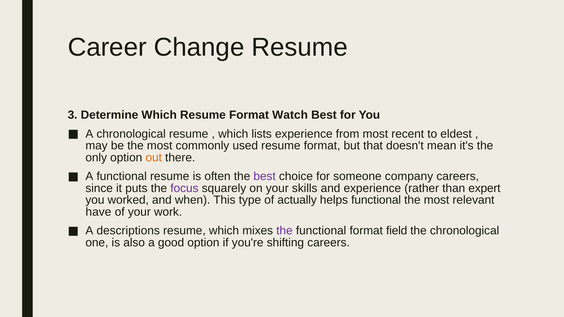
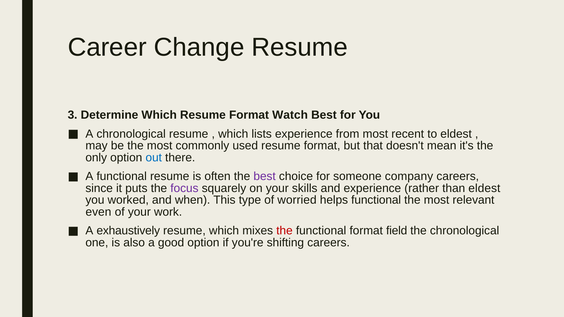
out colour: orange -> blue (154, 158)
than expert: expert -> eldest (484, 188)
actually: actually -> worried (297, 200)
have: have -> even (98, 212)
descriptions: descriptions -> exhaustively (128, 231)
the colour: purple -> red (284, 231)
